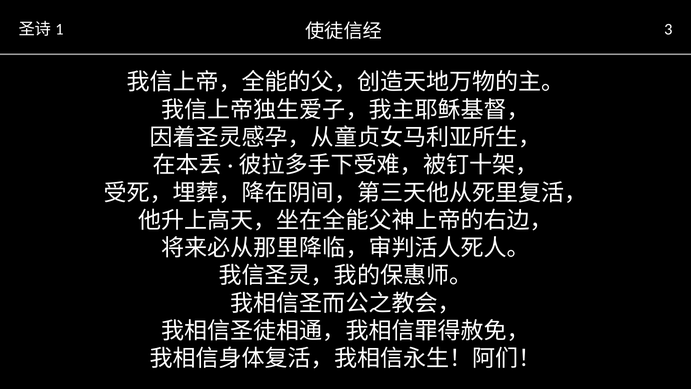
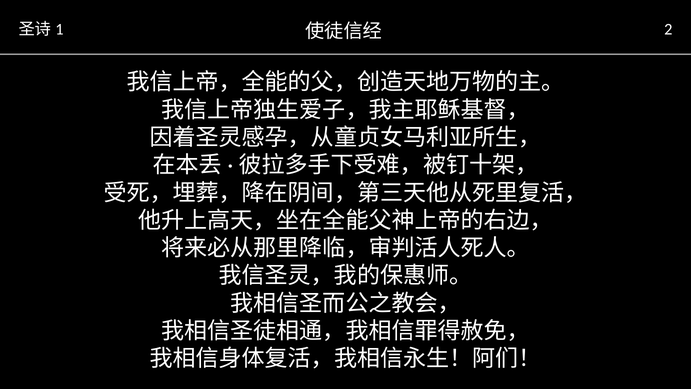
3: 3 -> 2 (668, 30)
